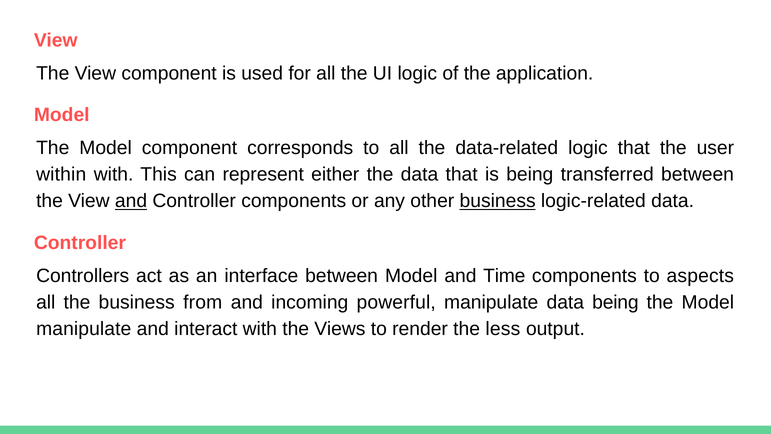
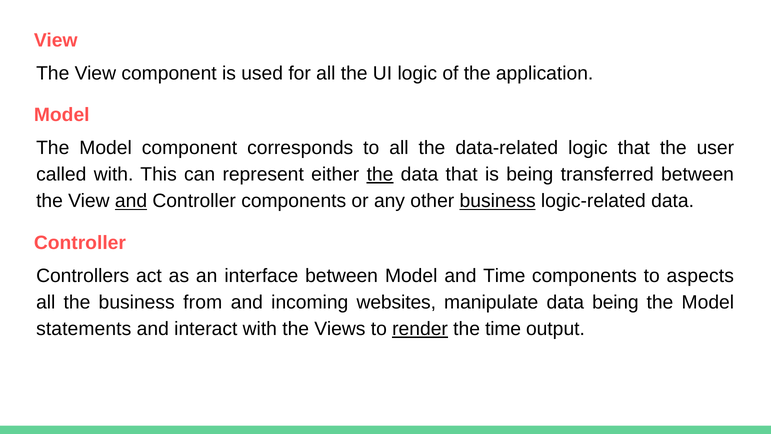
within: within -> called (61, 174)
the underline: none -> present (380, 174)
powerful: powerful -> websites (396, 302)
manipulate: manipulate -> statements (84, 329)
render underline: none -> present (420, 329)
the less: less -> time (503, 329)
